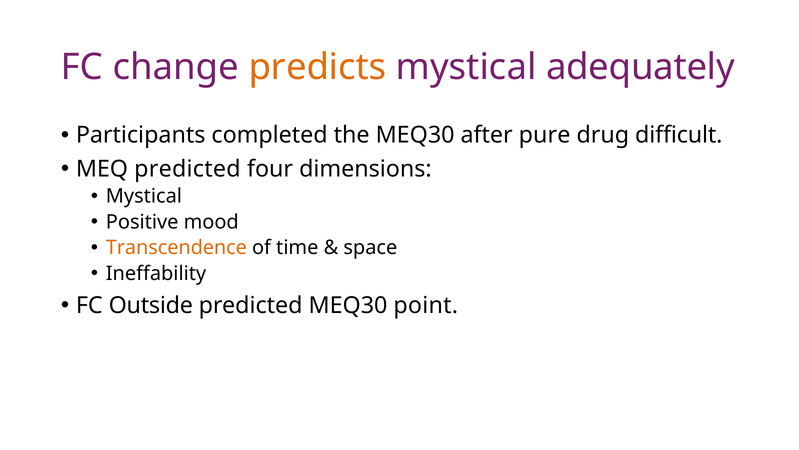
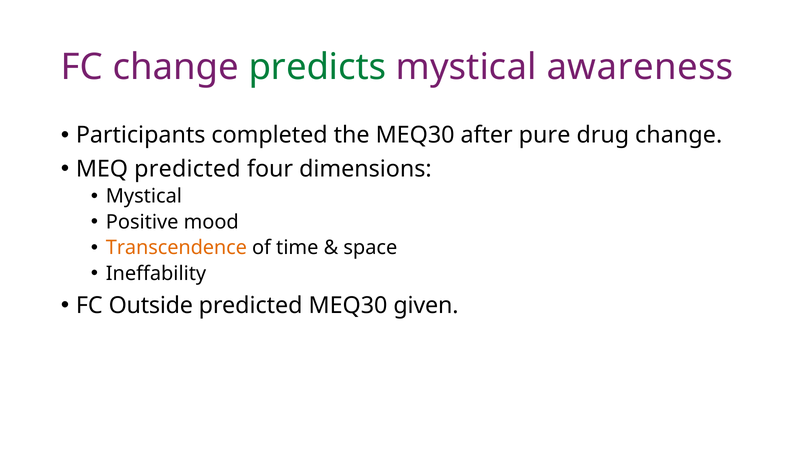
predicts colour: orange -> green (318, 67)
adequately: adequately -> awareness (640, 67)
drug difficult: difficult -> change (679, 135)
point: point -> given (426, 305)
